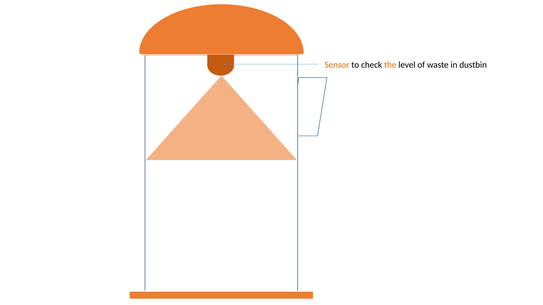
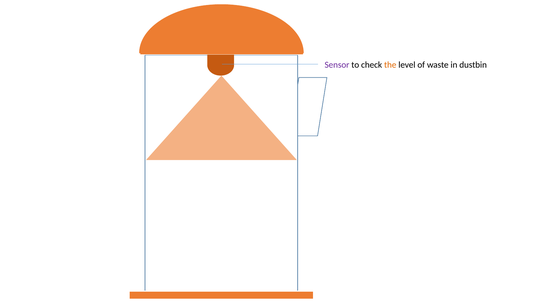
Sensor colour: orange -> purple (337, 65)
